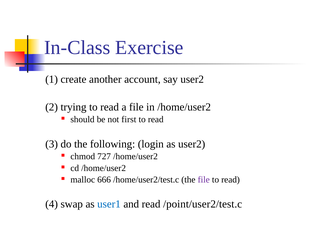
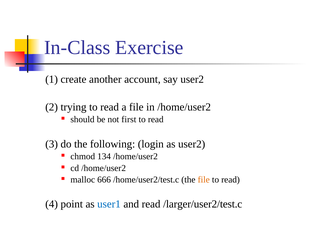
727: 727 -> 134 (104, 156)
file colour: purple -> orange (204, 179)
swap: swap -> point (72, 204)
/point/user2/test.c: /point/user2/test.c -> /larger/user2/test.c (203, 204)
